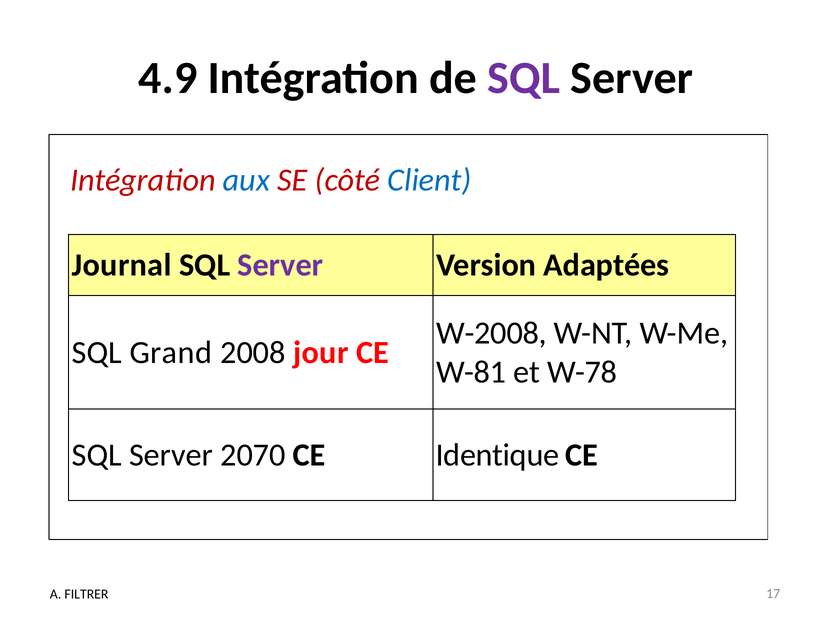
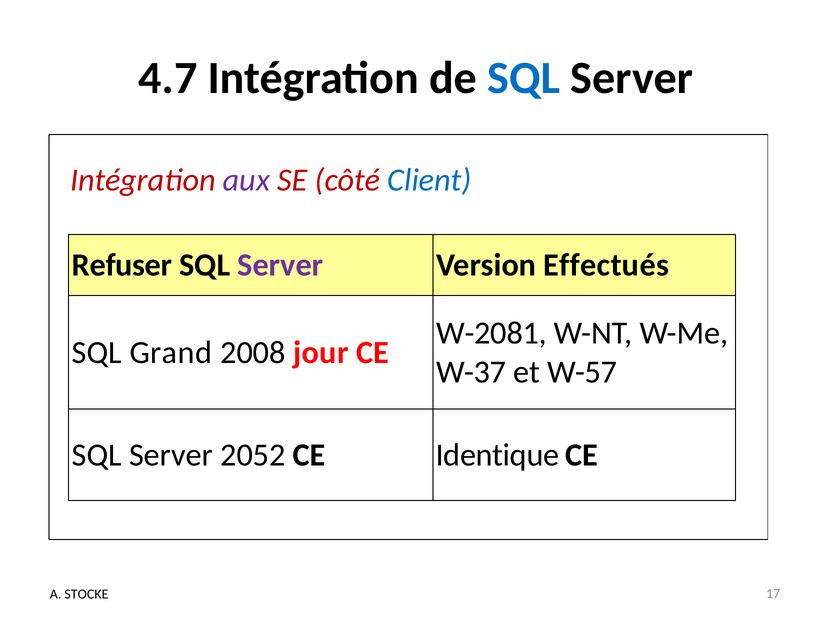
4.9: 4.9 -> 4.7 (168, 78)
SQL colour: purple -> blue (524, 78)
aux colour: blue -> purple (246, 180)
Journal: Journal -> Refuser (122, 266)
Adaptées: Adaptées -> Effectués (606, 266)
W-2008: W-2008 -> W-2081 (491, 333)
W-81: W-81 -> W-37 (471, 373)
W-78: W-78 -> W-57 (582, 373)
2070: 2070 -> 2052 (253, 455)
FILTRER: FILTRER -> STOCKE (86, 594)
